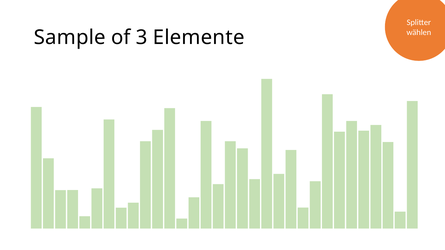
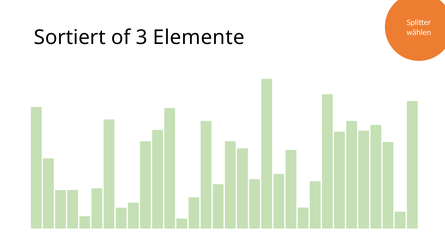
Sample: Sample -> Sortiert (70, 37)
